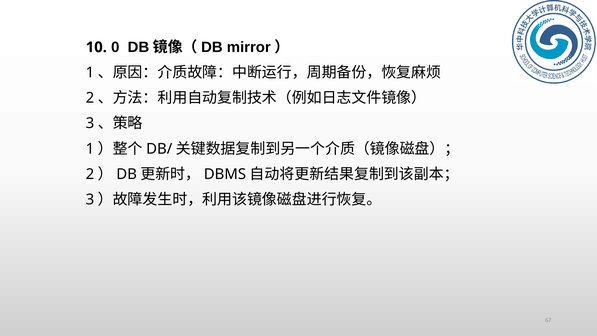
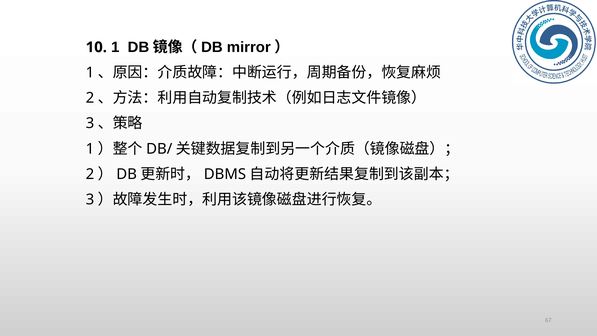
10 0: 0 -> 1 (115, 47)
